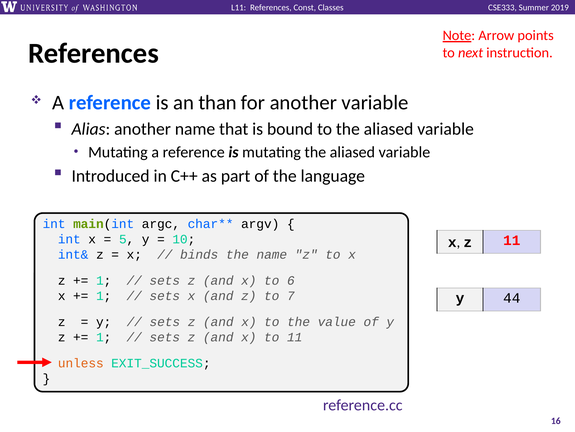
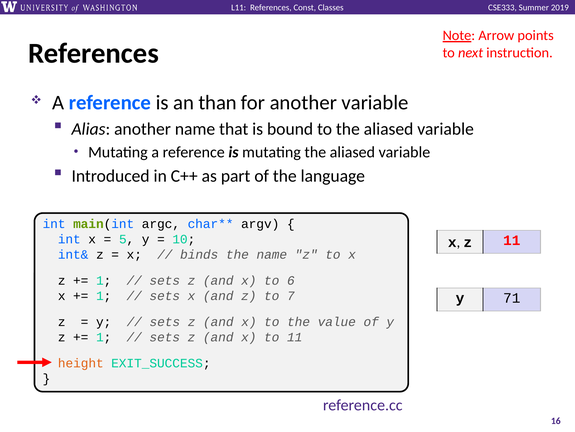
44: 44 -> 71 (512, 298)
unless: unless -> height (81, 363)
